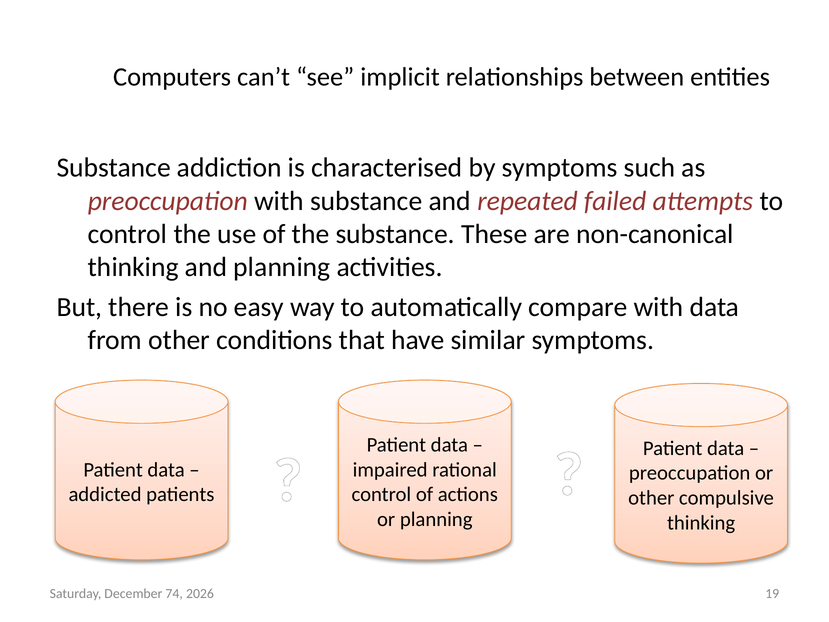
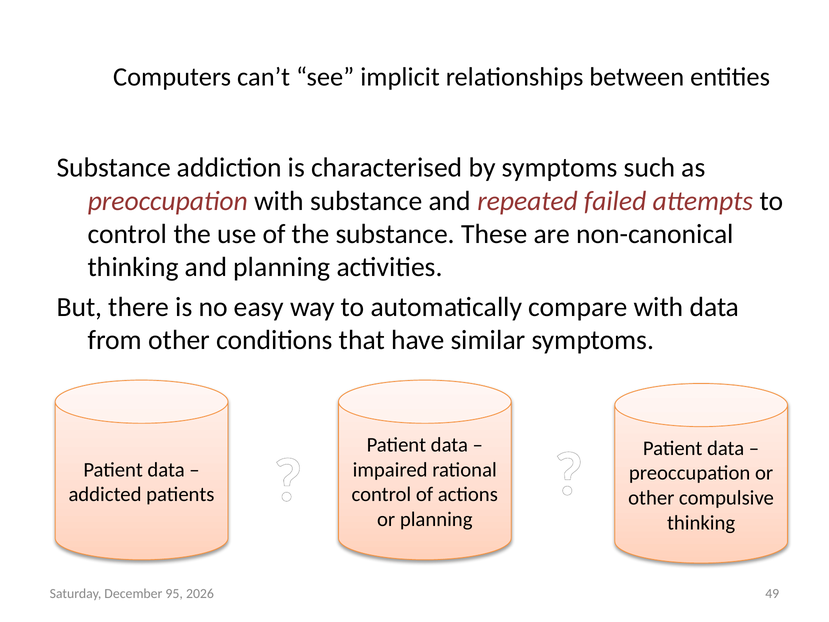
74: 74 -> 95 (174, 594)
19: 19 -> 49 (772, 594)
